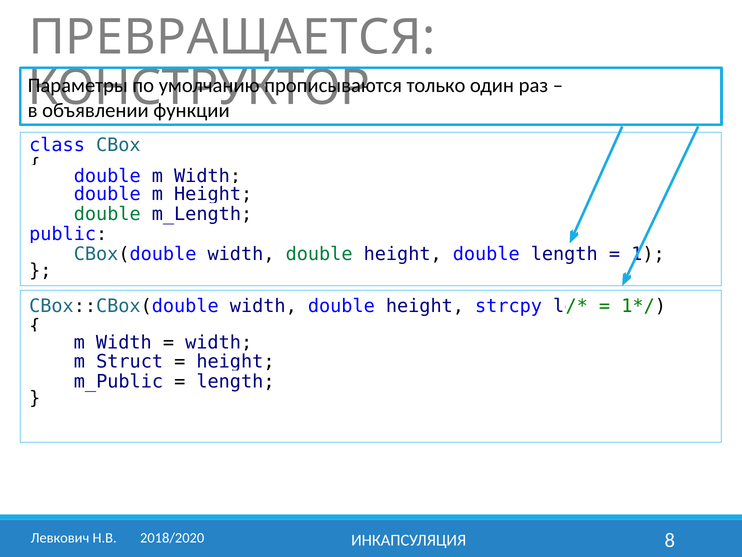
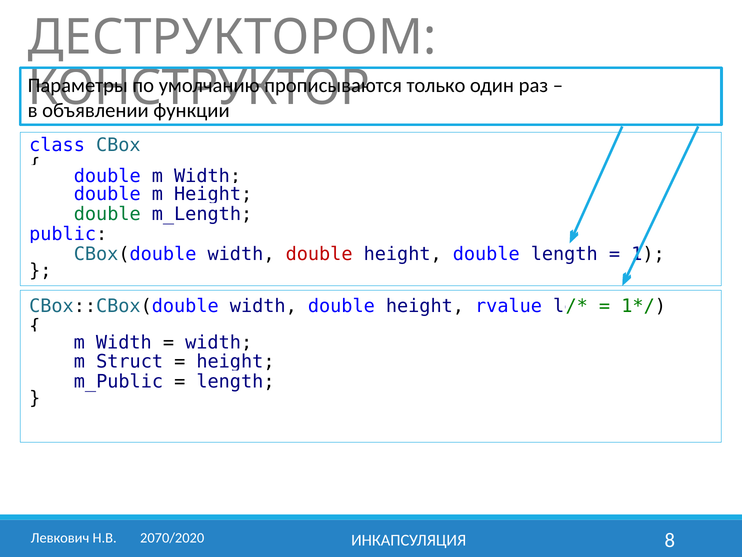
ПРЕВРАЩАЕТСЯ: ПРЕВРАЩАЕТСЯ -> ДЕСТРУКТОРОМ (232, 37)
double colour: green -> red (319, 254)
strcpy: strcpy -> rvalue (509, 306)
2018/2020: 2018/2020 -> 2070/2020 (172, 538)
